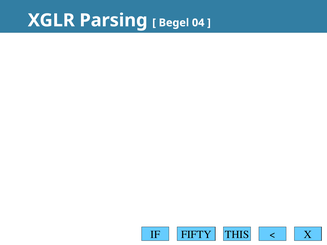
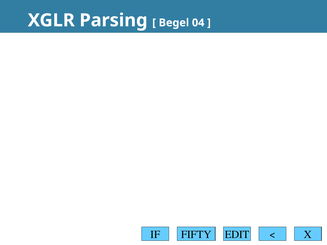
THIS: THIS -> EDIT (237, 235)
